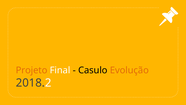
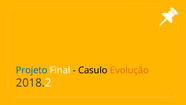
Projeto colour: orange -> blue (32, 70)
